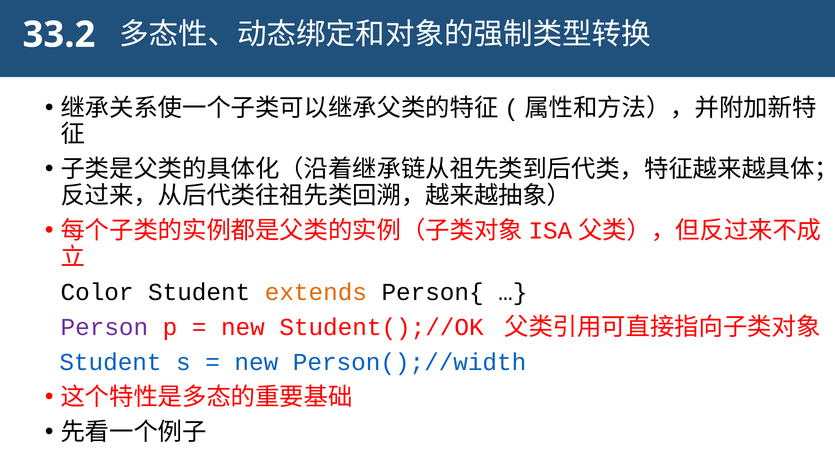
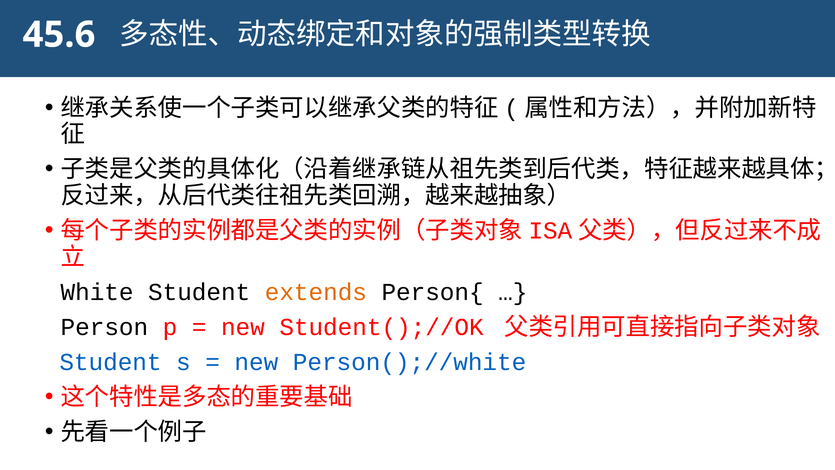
33.2: 33.2 -> 45.6 (59, 35)
Color: Color -> White (97, 292)
Person colour: purple -> black (104, 327)
Person();//width: Person();//width -> Person();//white (410, 362)
